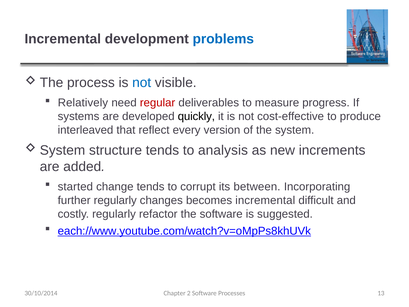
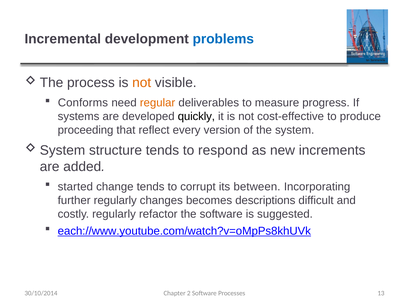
not colour: blue -> orange (142, 83)
Relatively: Relatively -> Conforms (83, 103)
regular colour: red -> orange (158, 103)
interleaved: interleaved -> proceeding (86, 130)
analysis: analysis -> respond (223, 150)
becomes incremental: incremental -> descriptions (265, 200)
